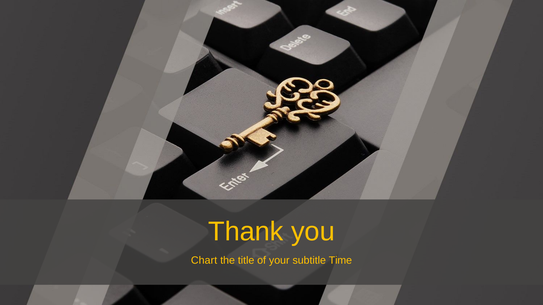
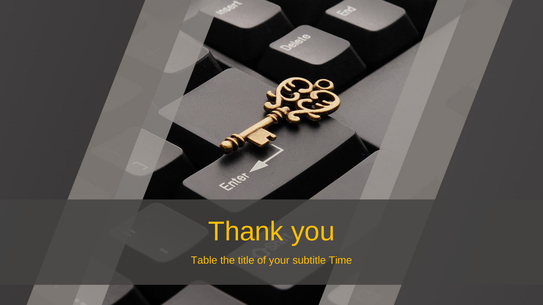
Chart: Chart -> Table (204, 261)
